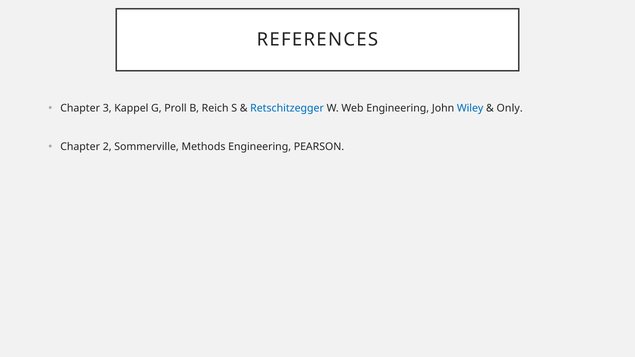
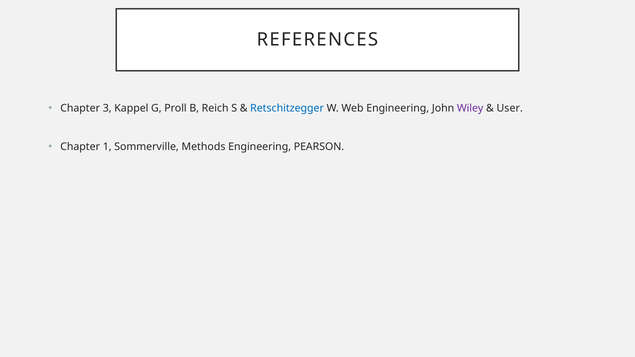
Wiley colour: blue -> purple (470, 108)
Only: Only -> User (510, 108)
2: 2 -> 1 (107, 147)
